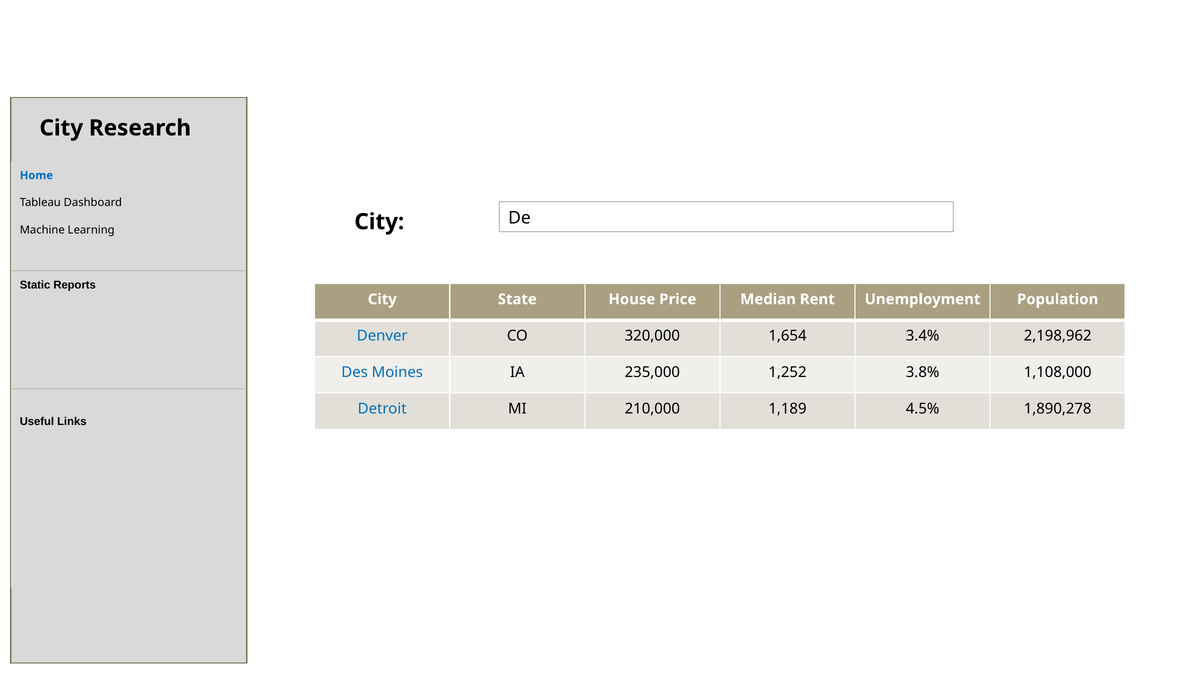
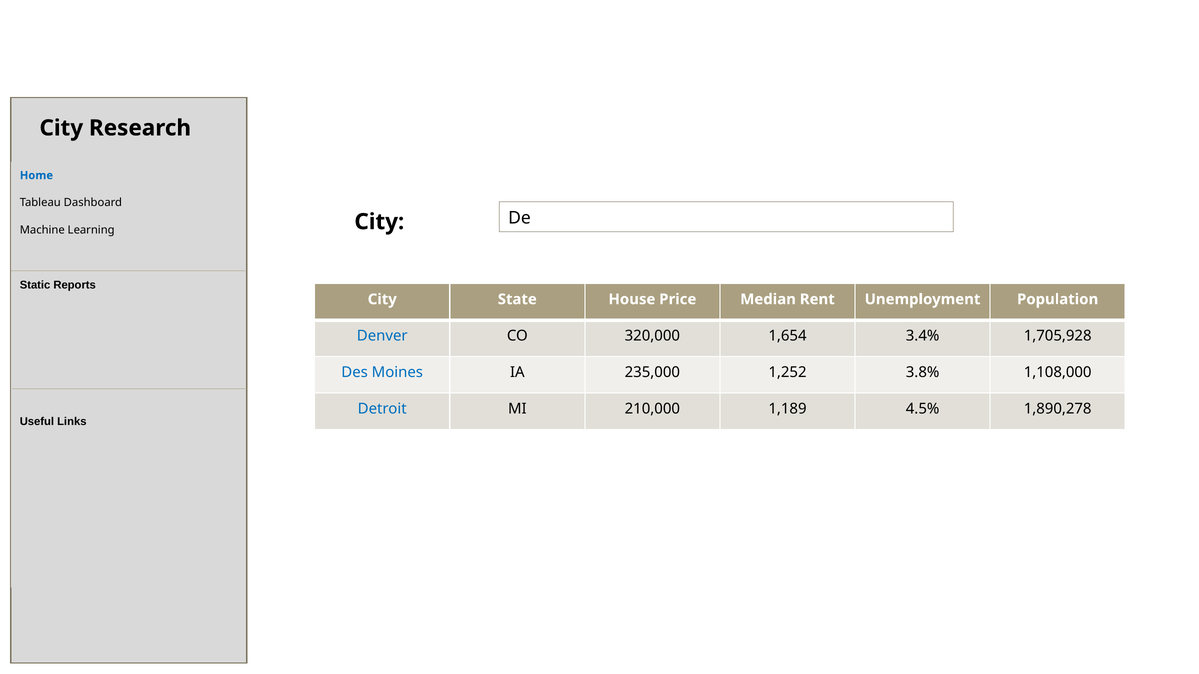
2,198,962: 2,198,962 -> 1,705,928 (1058, 336)
